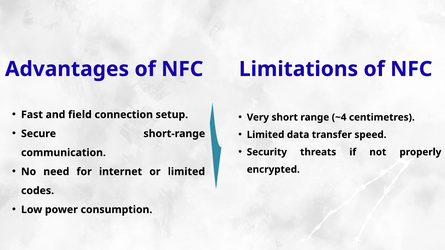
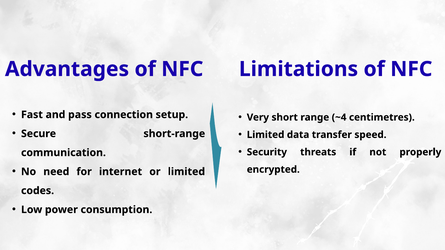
field: field -> pass (80, 115)
